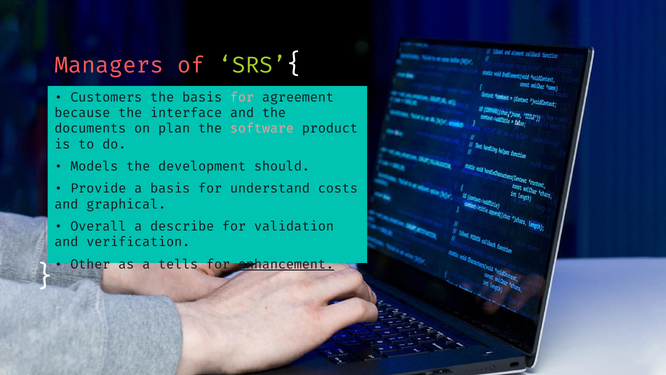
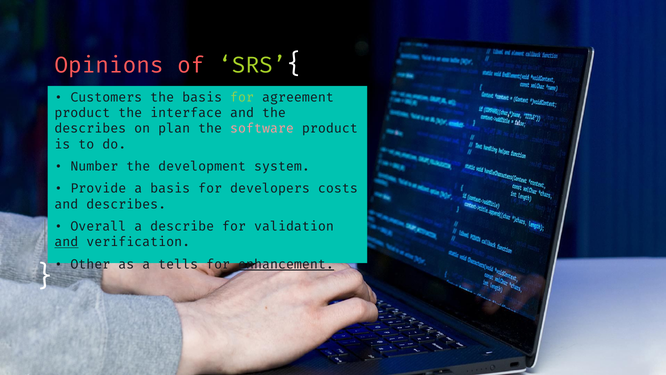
Managers: Managers -> Opinions (109, 65)
for colour: pink -> light green (242, 97)
because: because -> product (82, 113)
documents: documents -> describes (90, 129)
Models: Models -> Number (94, 166)
should: should -> system (282, 166)
understand: understand -> developers (270, 189)
and graphical: graphical -> describes (126, 204)
and underline: none -> present (66, 242)
